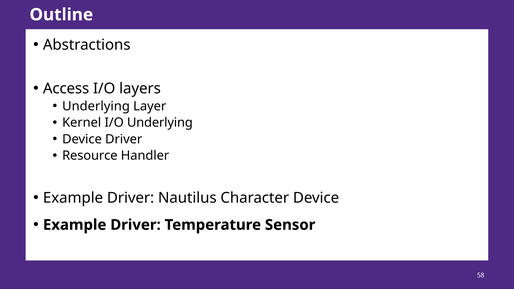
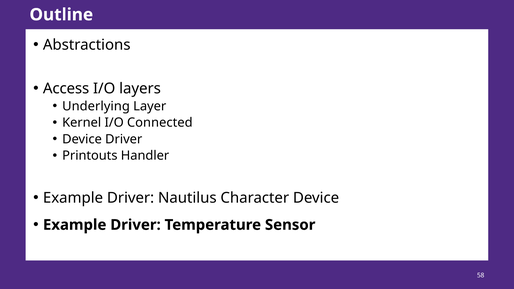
I/O Underlying: Underlying -> Connected (160, 123)
Resource: Resource -> Printouts (90, 156)
